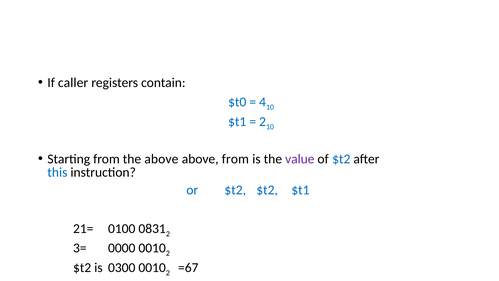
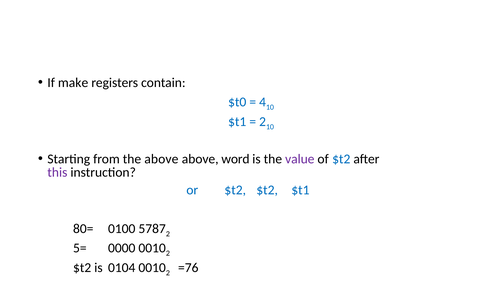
caller: caller -> make (73, 83)
above from: from -> word (235, 159)
this colour: blue -> purple (57, 172)
21=: 21= -> 80= (83, 228)
0831: 0831 -> 5787 (152, 228)
3=: 3= -> 5= (80, 248)
0300: 0300 -> 0104 (122, 267)
=67: =67 -> =76 (188, 267)
